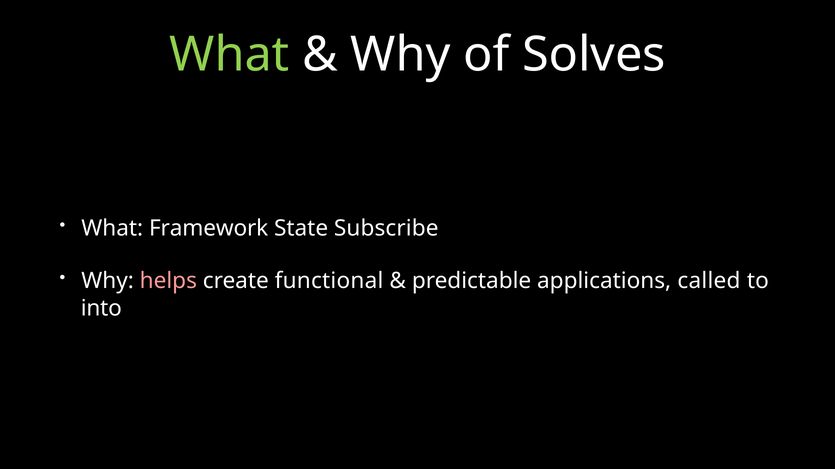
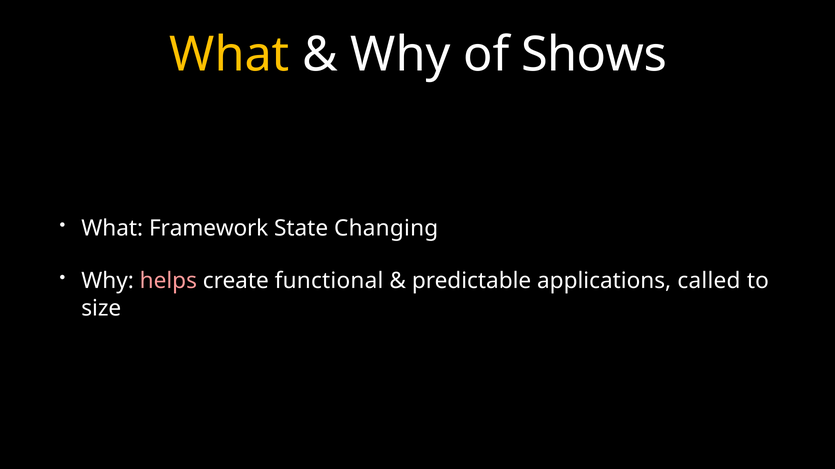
What colour: light green -> yellow (229, 55)
Solves: Solves -> Shows (594, 55)
Subscribe: Subscribe -> Changing (386, 229)
into: into -> size (101, 309)
